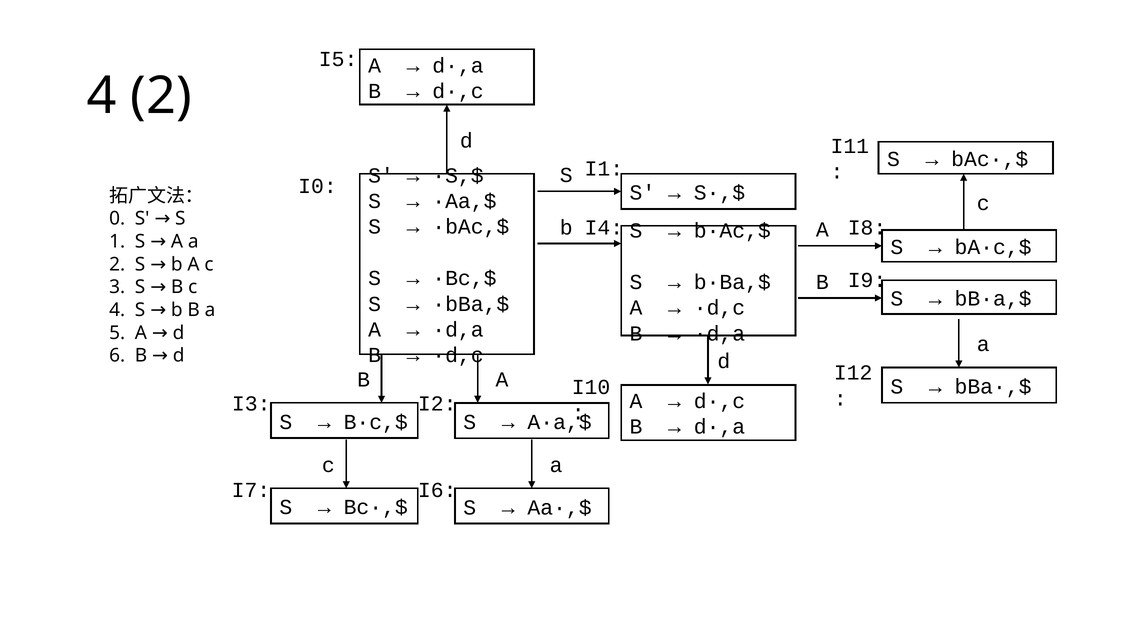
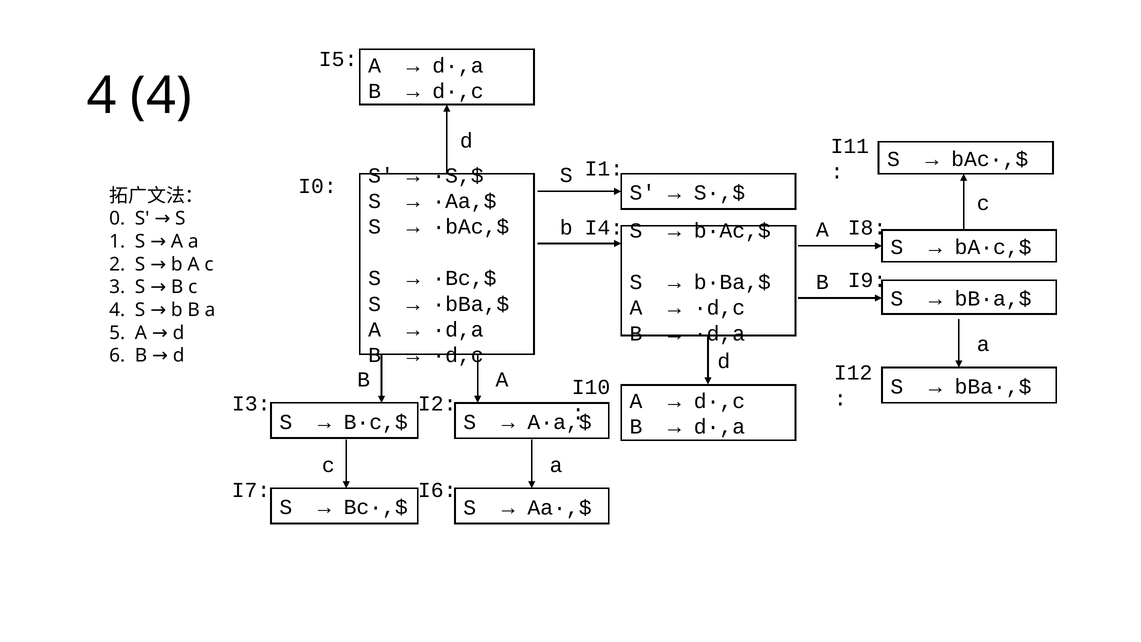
4 2: 2 -> 4 (161, 96)
